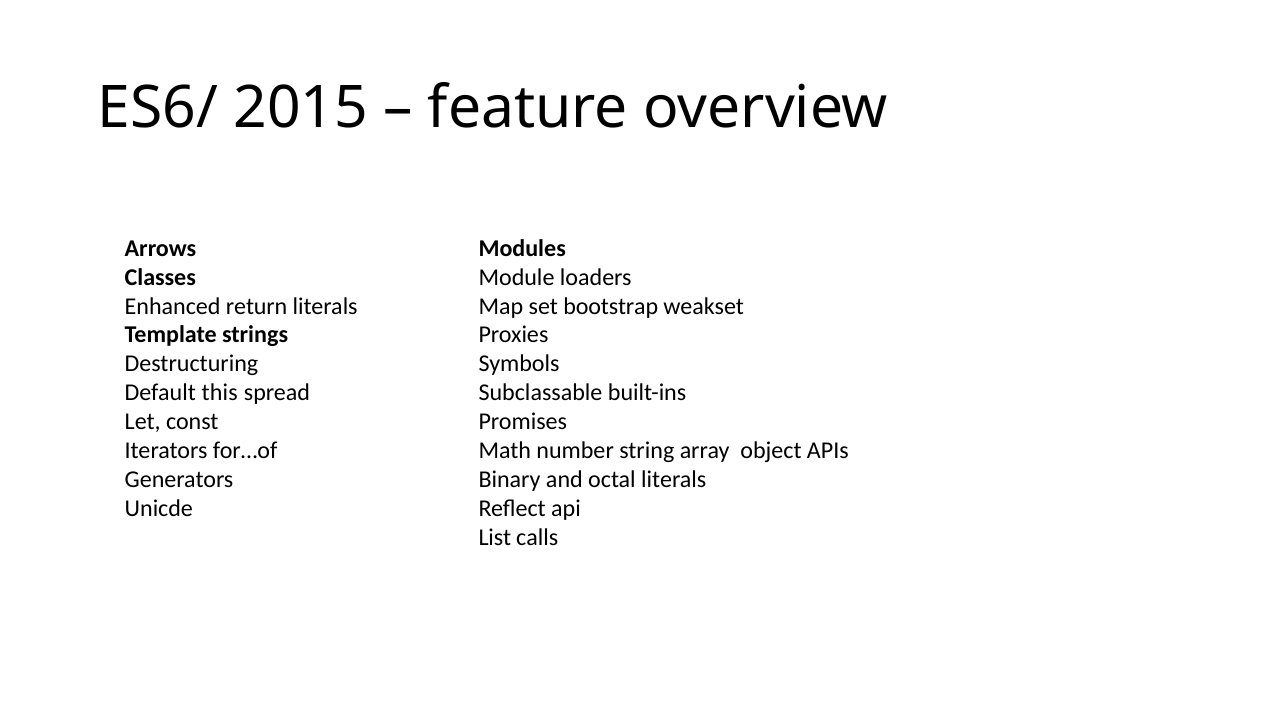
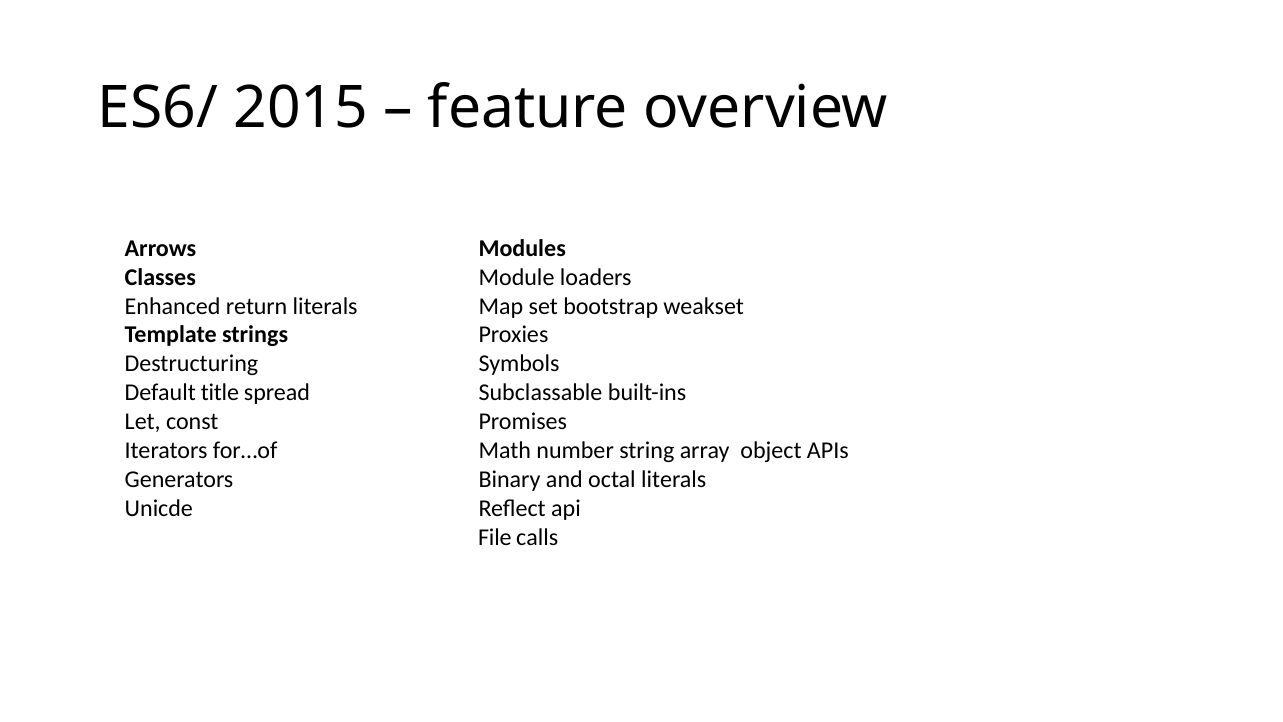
this: this -> title (220, 393)
List: List -> File (495, 537)
